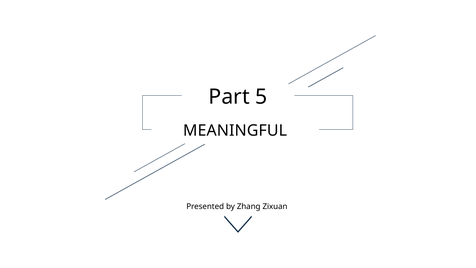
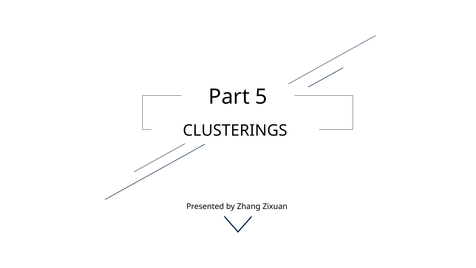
MEANINGFUL: MEANINGFUL -> CLUSTERINGS (235, 130)
